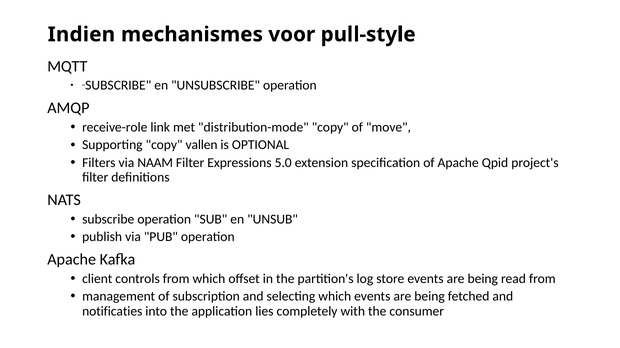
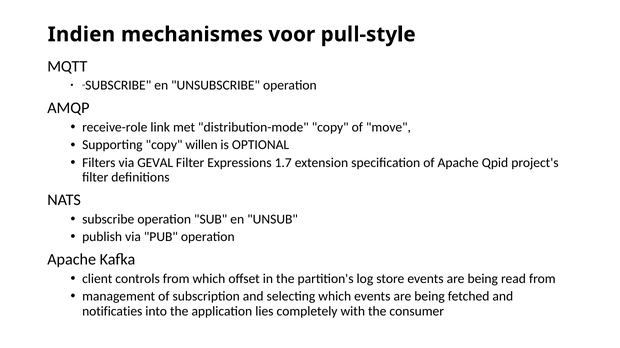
vallen: vallen -> willen (202, 145)
NAAM: NAAM -> GEVAL (155, 163)
5.0: 5.0 -> 1.7 (283, 163)
